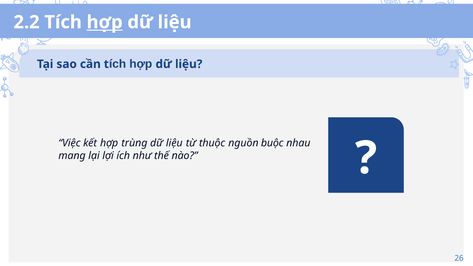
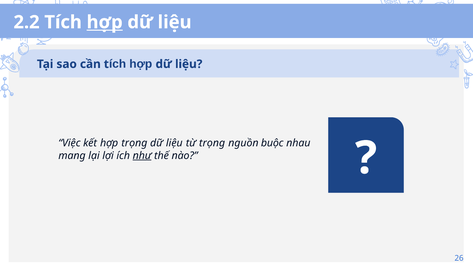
hợp trùng: trùng -> trọng (134, 143)
từ thuộc: thuộc -> trọng (212, 143)
như underline: none -> present (142, 156)
